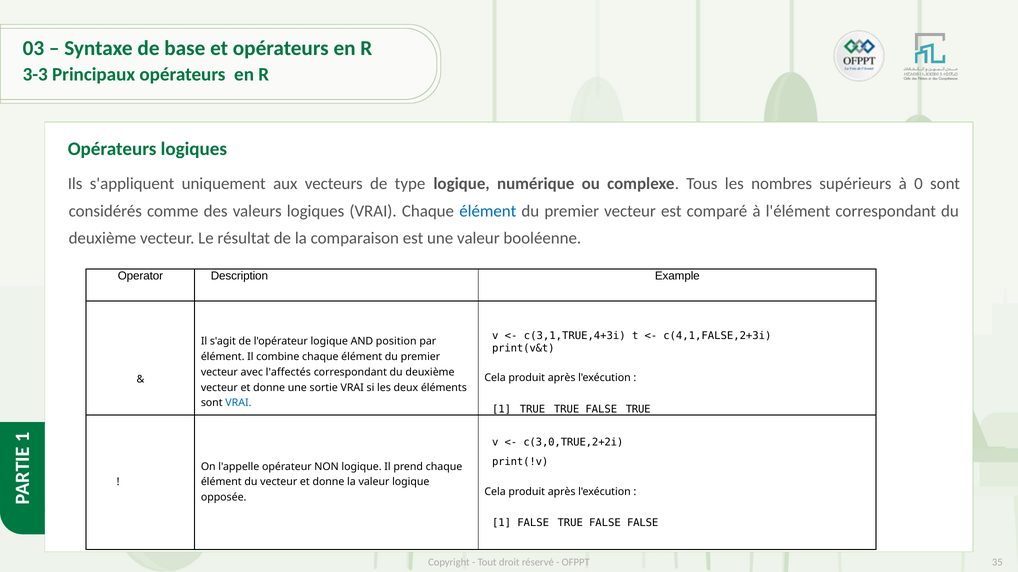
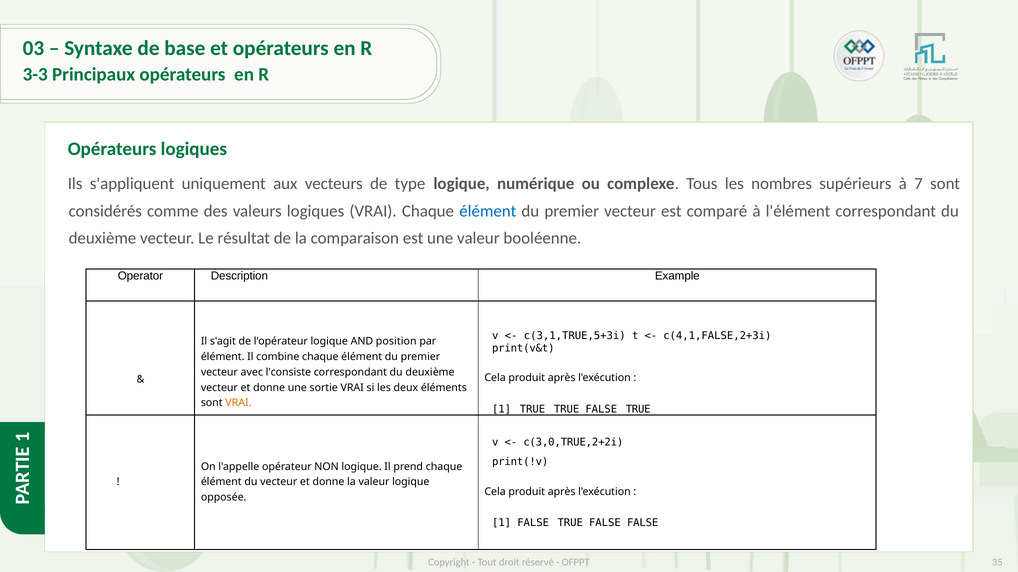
0: 0 -> 7 (918, 184)
c(3,1,TRUE,4+3i: c(3,1,TRUE,4+3i -> c(3,1,TRUE,5+3i (575, 336)
l'affectés: l'affectés -> l'consiste (288, 373)
VRAI colour: blue -> orange (238, 403)
